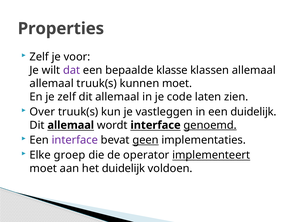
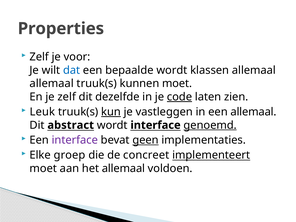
dat colour: purple -> blue (72, 70)
bepaalde klasse: klasse -> wordt (172, 70)
allemaal: allemaal -> dezelfde (117, 97)
code underline: none -> present (180, 97)
Over: Over -> Leuk (42, 112)
kun underline: none -> present (111, 112)
een duidelijk: duidelijk -> allemaal (253, 112)
allemaal: allemaal -> abstract (71, 125)
operator: operator -> concreet (146, 155)
het duidelijk: duidelijk -> allemaal (123, 168)
